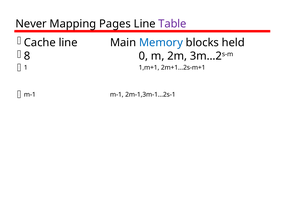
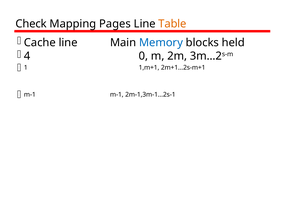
Never: Never -> Check (31, 24)
Table colour: purple -> orange (172, 24)
8: 8 -> 4 (27, 56)
